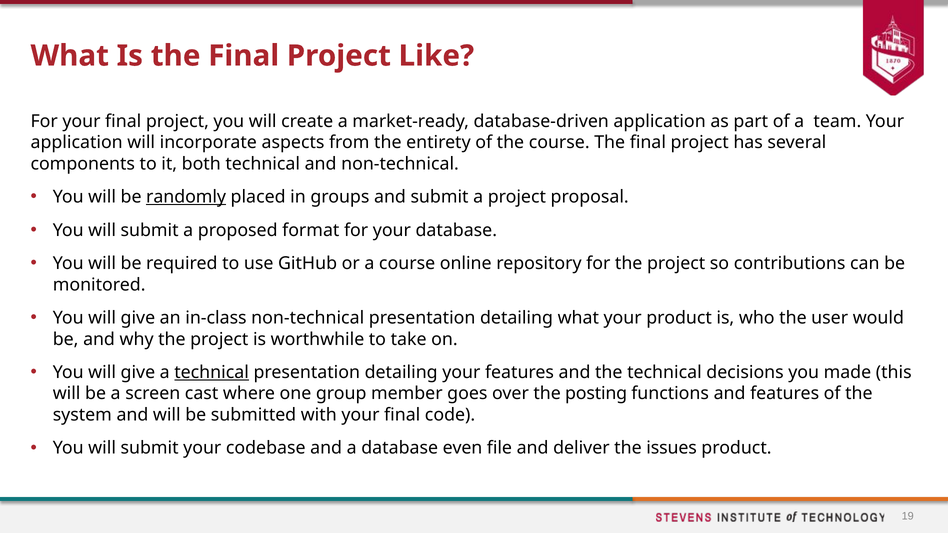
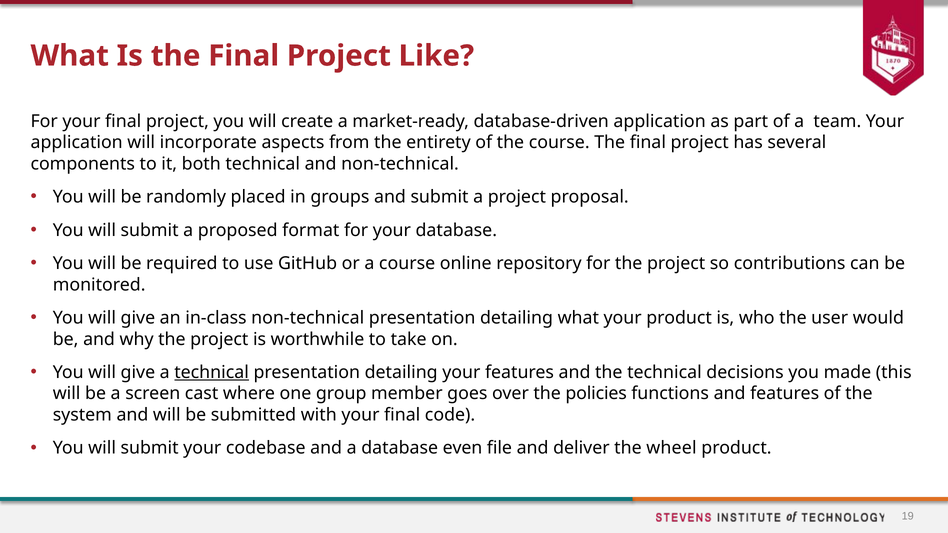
randomly underline: present -> none (186, 197)
posting: posting -> policies (596, 394)
issues: issues -> wheel (671, 448)
